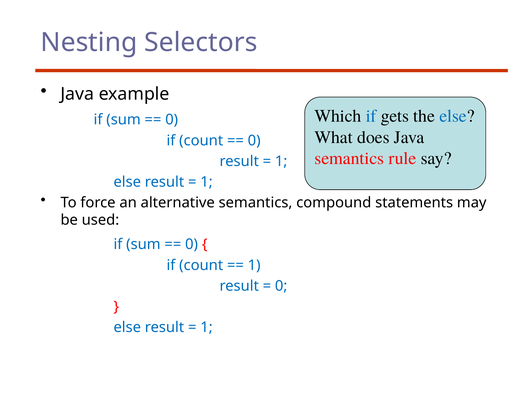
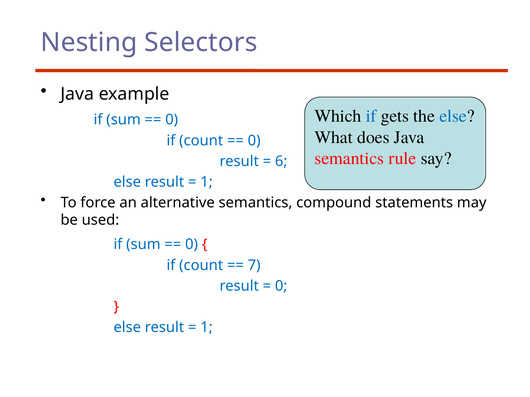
1: 1 -> 6 (281, 162)
1: 1 -> 7 (254, 266)
